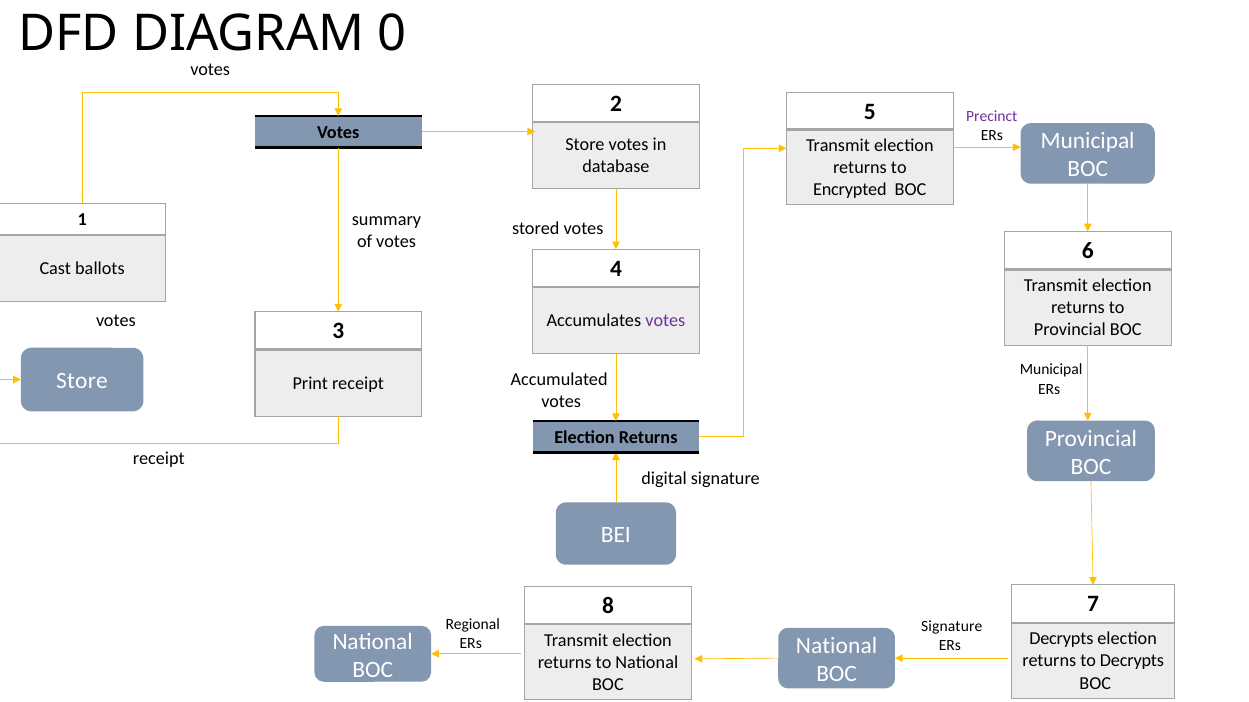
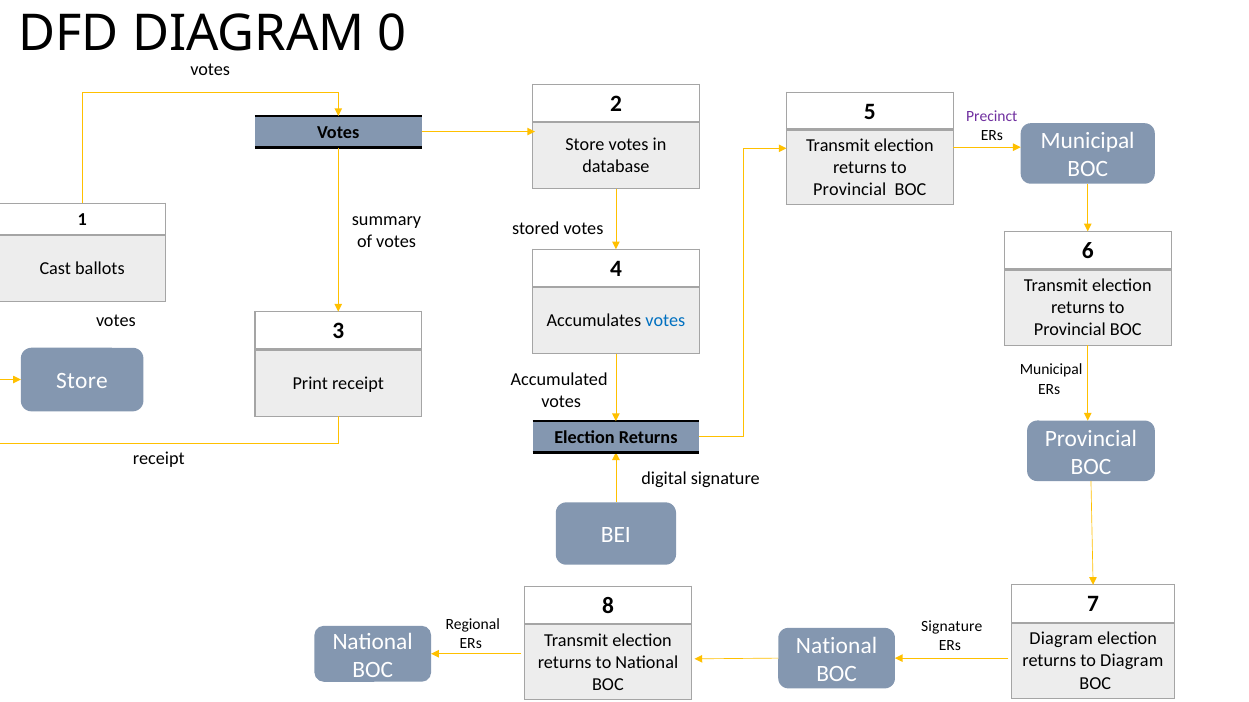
Encrypted: Encrypted -> Provincial (850, 190)
votes colour: purple -> blue (665, 321)
Decrypts: Decrypts -> Diagram (1061, 639)
to Decrypts: Decrypts -> Diagram (1132, 661)
